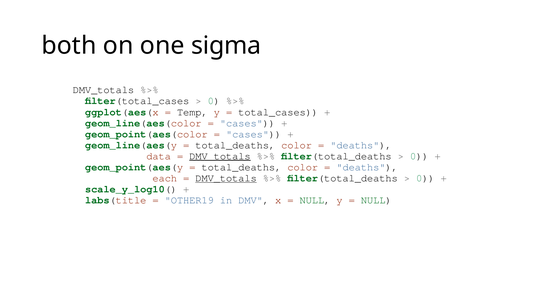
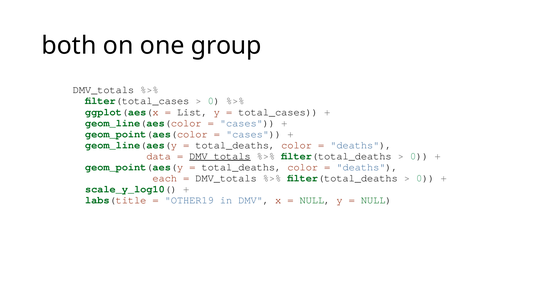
sigma: sigma -> group (226, 46)
Temp: Temp -> List (192, 112)
DMV_totals underline: present -> none (226, 178)
